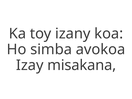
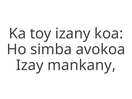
misakana: misakana -> mankany (82, 65)
